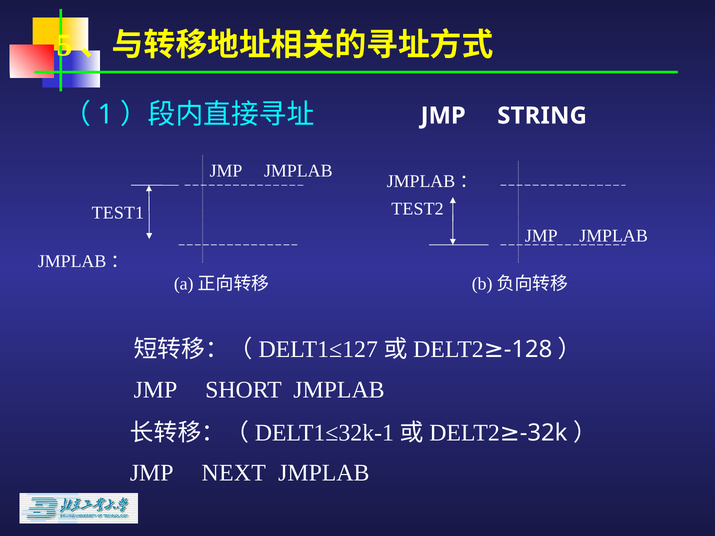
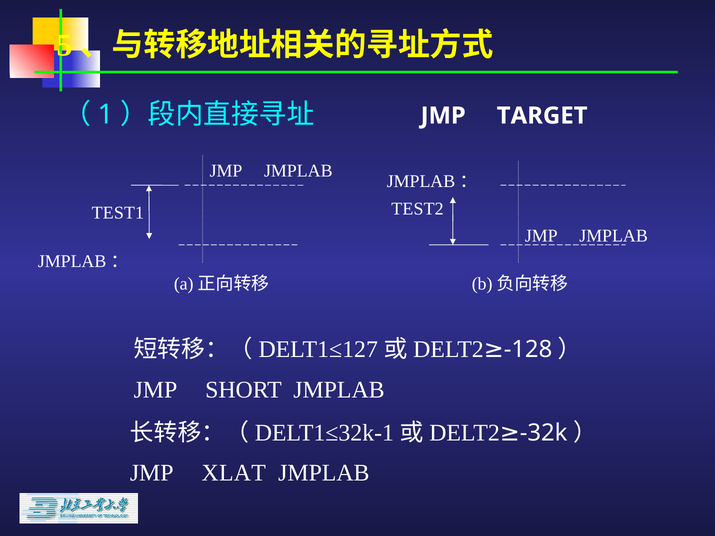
STRING: STRING -> TARGET (542, 116)
NEXT: NEXT -> XLAT (234, 473)
